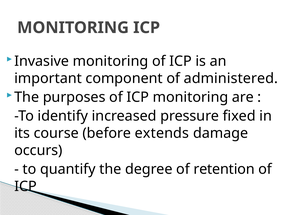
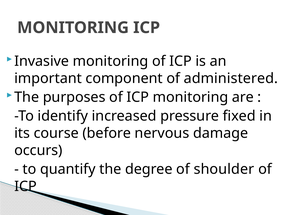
extends: extends -> nervous (162, 133)
retention: retention -> shoulder (224, 169)
